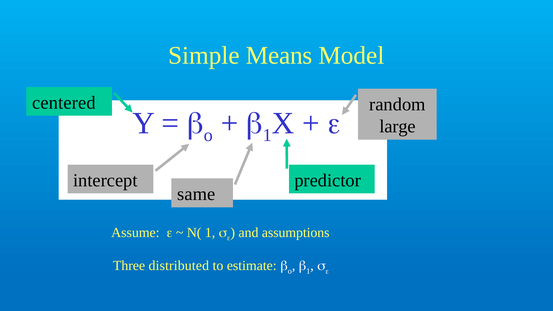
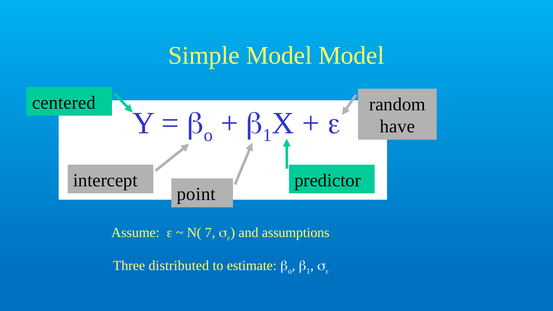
Simple Means: Means -> Model (279, 55)
large: large -> have (397, 126)
same: same -> point (196, 194)
N( 1: 1 -> 7 (210, 233)
